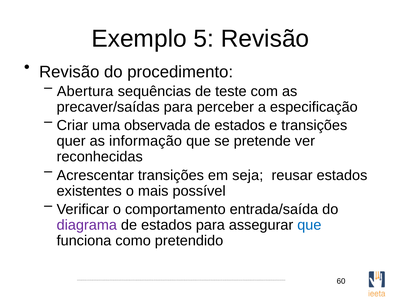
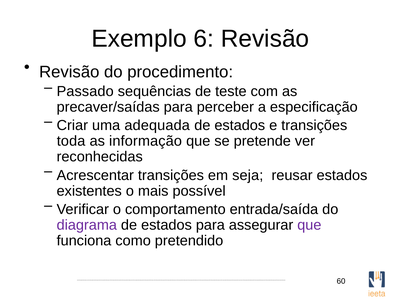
5: 5 -> 6 (204, 39)
Abertura: Abertura -> Passado (85, 91)
observada: observada -> adequada (157, 125)
quer: quer -> toda (71, 141)
que colour: blue -> purple (309, 225)
